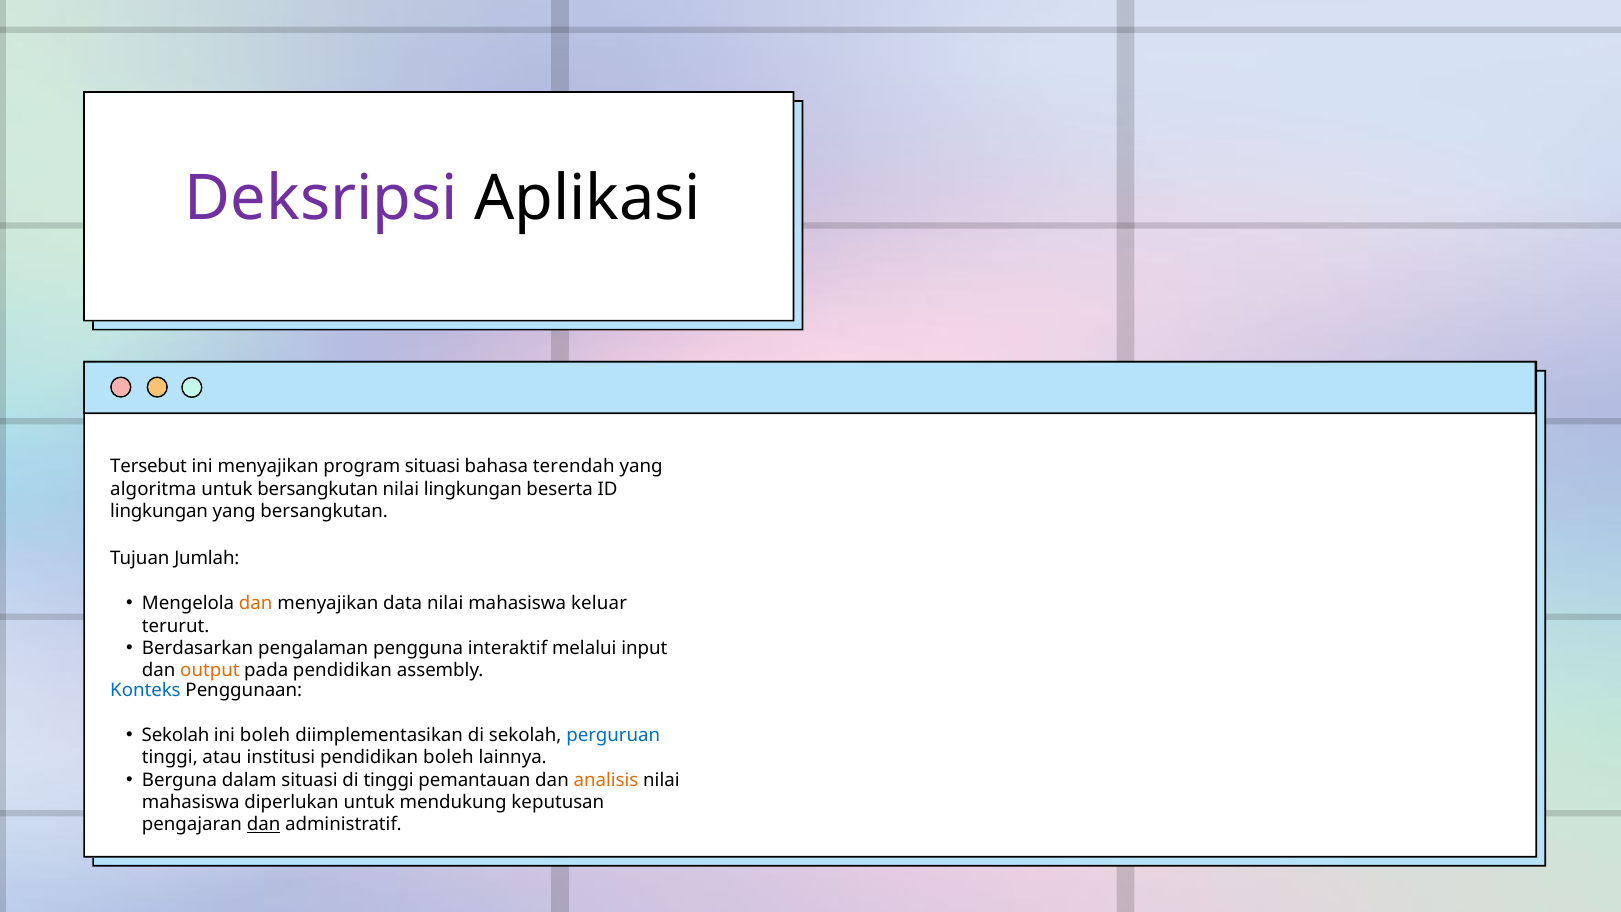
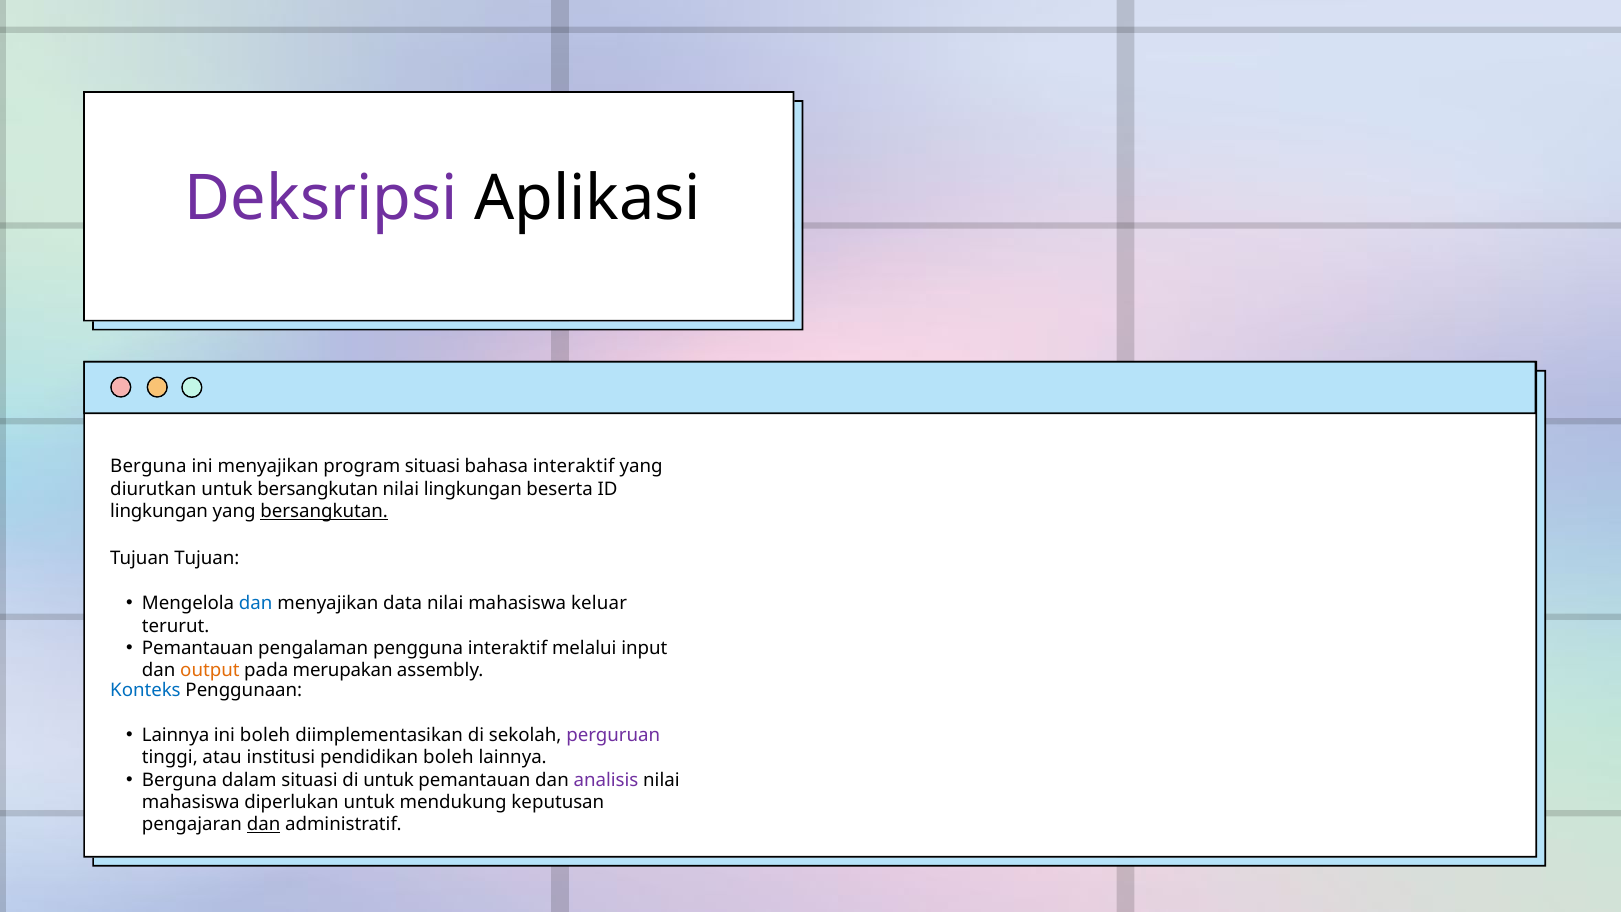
Tersebut: Tersebut -> Berguna (148, 467)
bahasa terendah: terendah -> interaktif (574, 467)
algoritma: algoritma -> diurutkan (153, 489)
bersangkutan underline: none -> present (324, 511)
Tujuan Jumlah: Jumlah -> Tujuan (207, 559)
dan colour: orange -> blue (256, 603)
Berdasarkan: Berdasarkan -> Pemantauan (198, 648)
pada pendidikan: pendidikan -> merupakan (343, 671)
Sekolah: Sekolah -> Lainnya (176, 735)
perguruan colour: blue -> purple (613, 735)
di tinggi: tinggi -> untuk (389, 780)
analisis colour: orange -> purple (606, 780)
